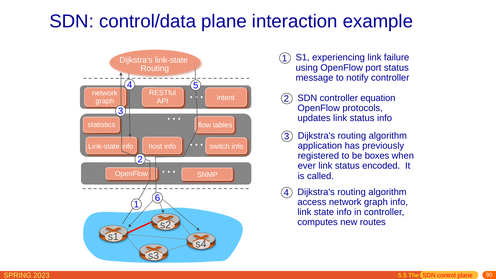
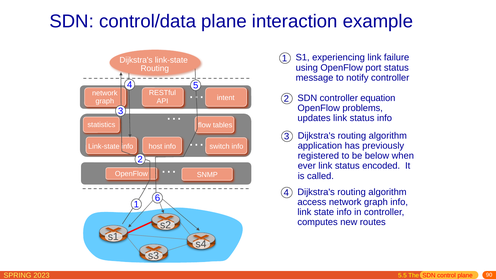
protocols: protocols -> problems (363, 108)
boxes: boxes -> below (377, 156)
